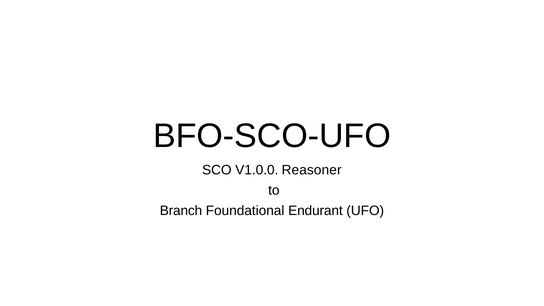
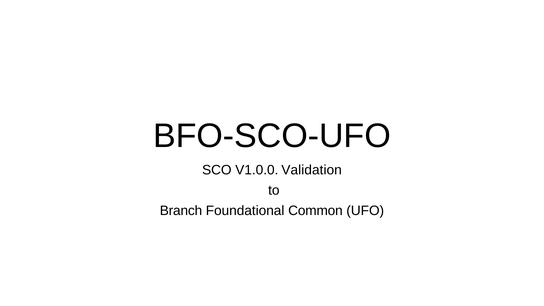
Reasoner: Reasoner -> Validation (312, 170)
Endurant: Endurant -> Common (315, 211)
